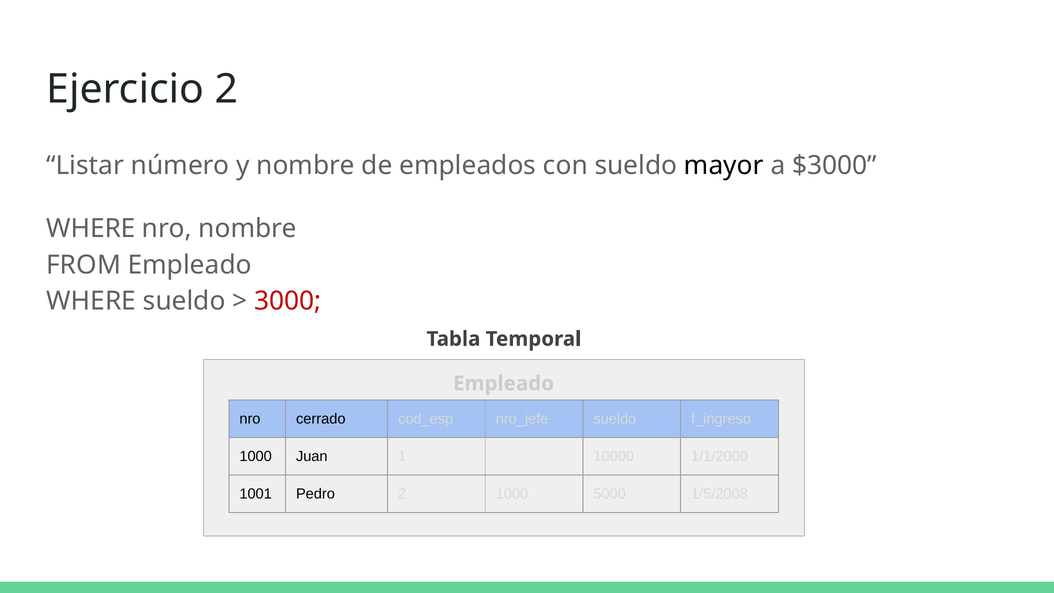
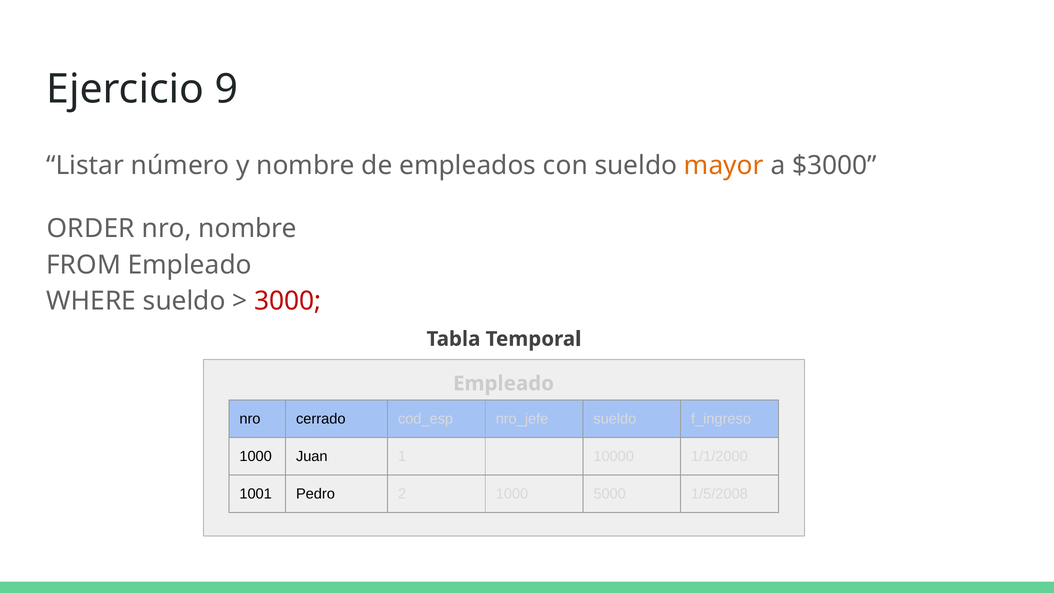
Ejercicio 2: 2 -> 9 (226, 89)
mayor colour: black -> orange (724, 166)
WHERE: WHERE -> ORDER (91, 229)
